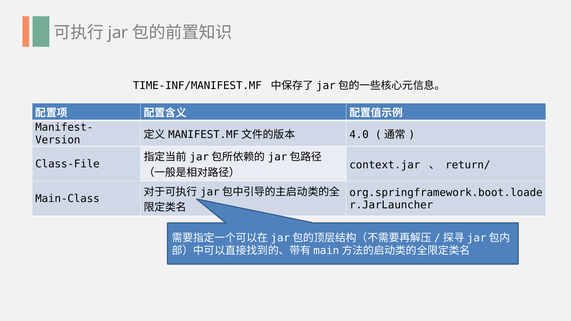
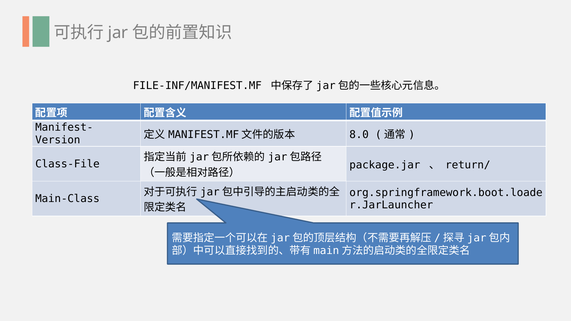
TIME-INF/MANIFEST.MF: TIME-INF/MANIFEST.MF -> FILE-INF/MANIFEST.MF (197, 86)
4.0: 4.0 -> 8.0 (359, 135)
context.jar: context.jar -> package.jar (385, 165)
